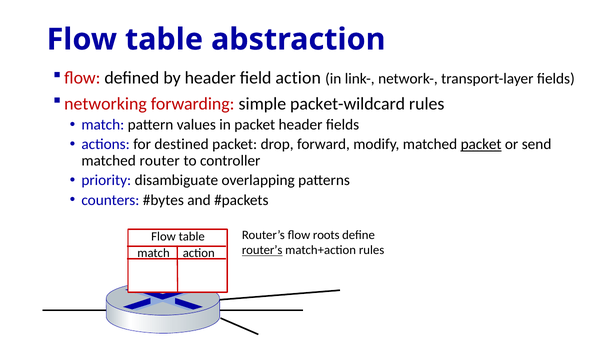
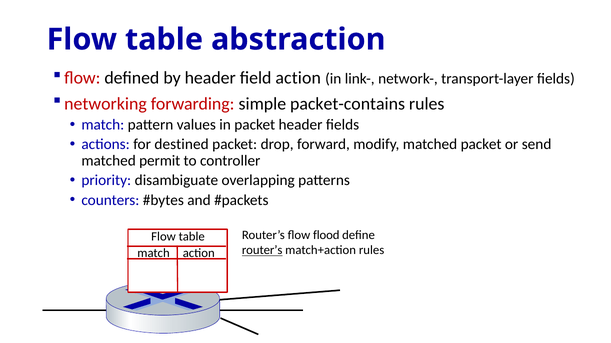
packet-wildcard: packet-wildcard -> packet-contains (348, 104)
packet underline: present -> none (481, 145)
router: router -> permit (160, 161)
roots: roots -> flood (326, 235)
